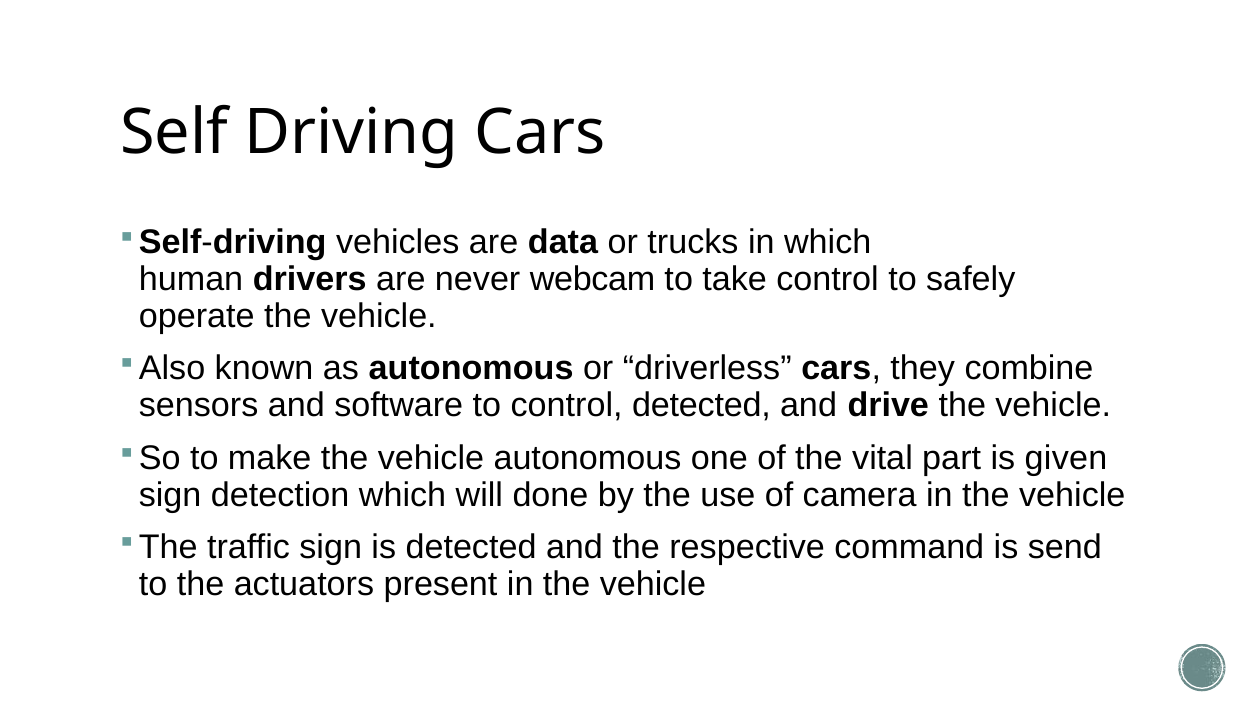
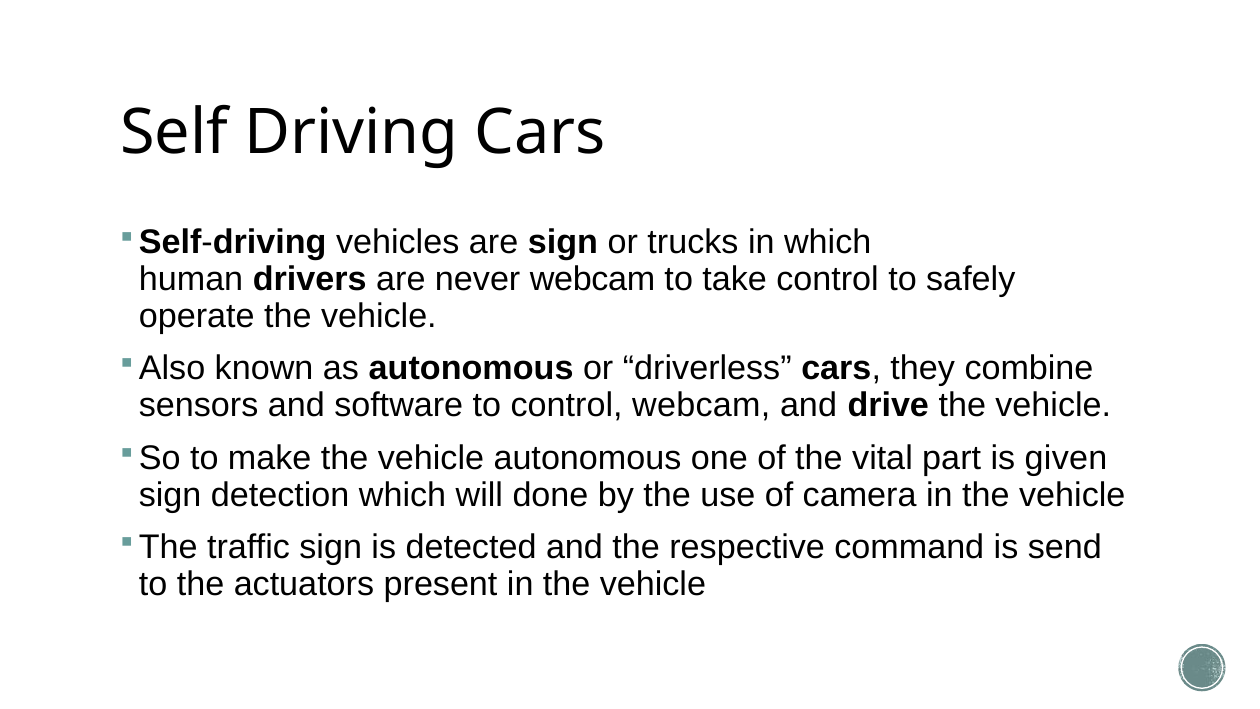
are data: data -> sign (563, 242)
control detected: detected -> webcam (701, 405)
